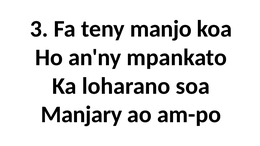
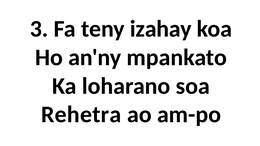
manjo: manjo -> izahay (161, 29)
Manjary: Manjary -> Rehetra (81, 115)
